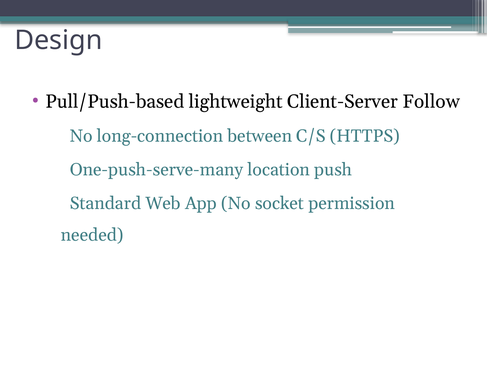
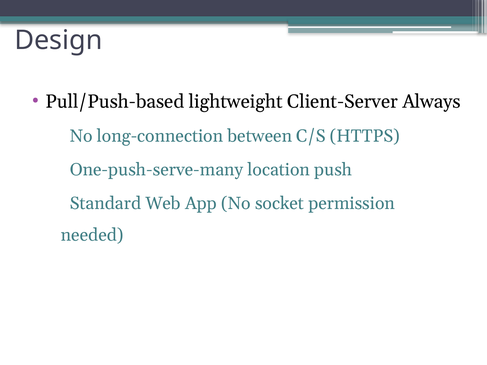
Follow: Follow -> Always (431, 102)
